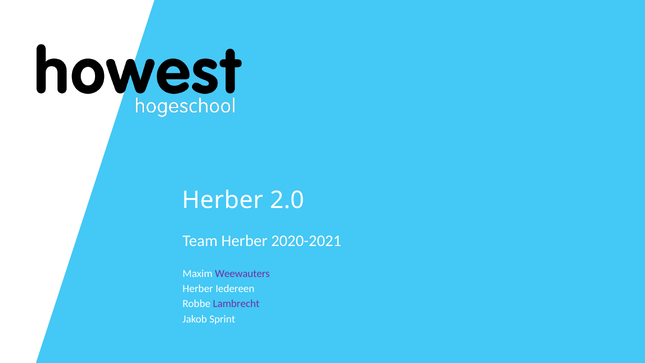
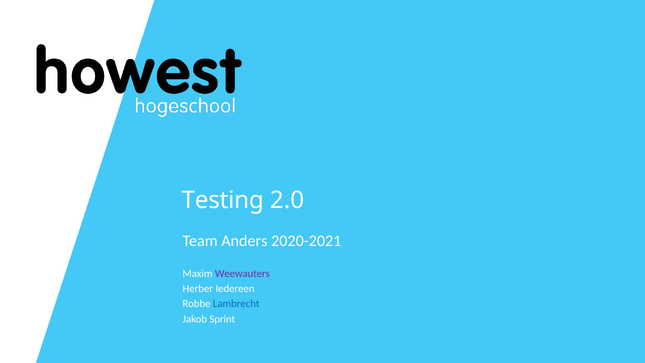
Herber: Herber -> Testing (223, 200)
Team Herber: Herber -> Anders (244, 241)
Lambrecht colour: purple -> blue (236, 304)
